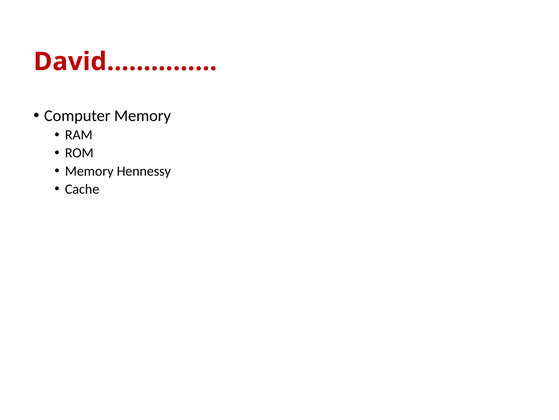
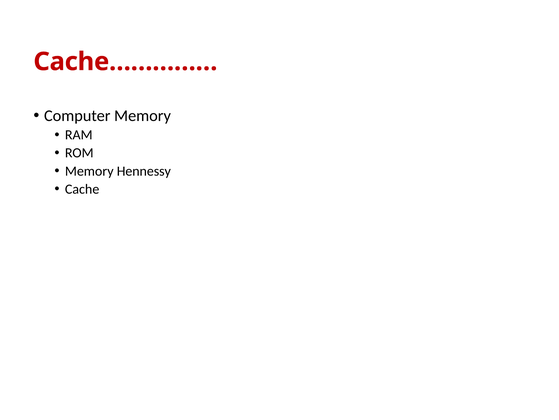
David……………: David…………… -> Cache…………… (125, 62)
